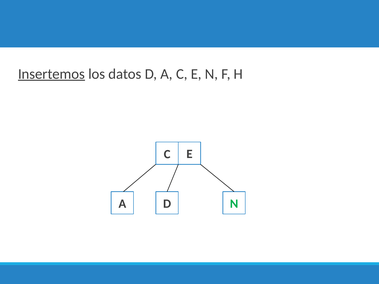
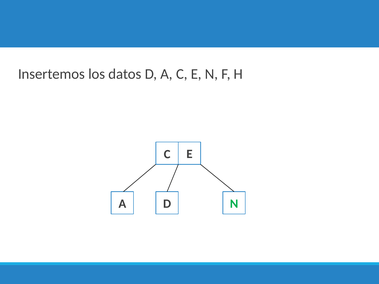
Insertemos underline: present -> none (51, 74)
